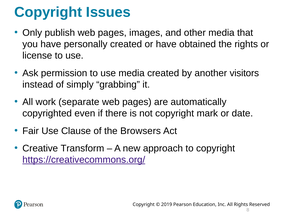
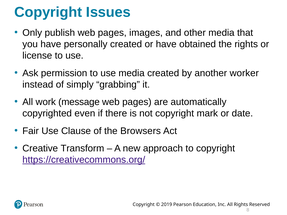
visitors: visitors -> worker (244, 73)
separate: separate -> message (79, 102)
